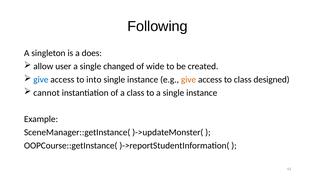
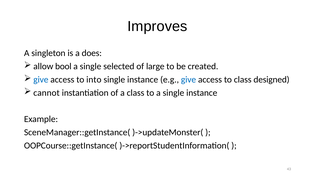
Following: Following -> Improves (157, 26)
user: user -> bool (63, 66)
changed: changed -> selected (119, 66)
wide: wide -> large (155, 66)
give colour: orange -> blue (189, 80)
